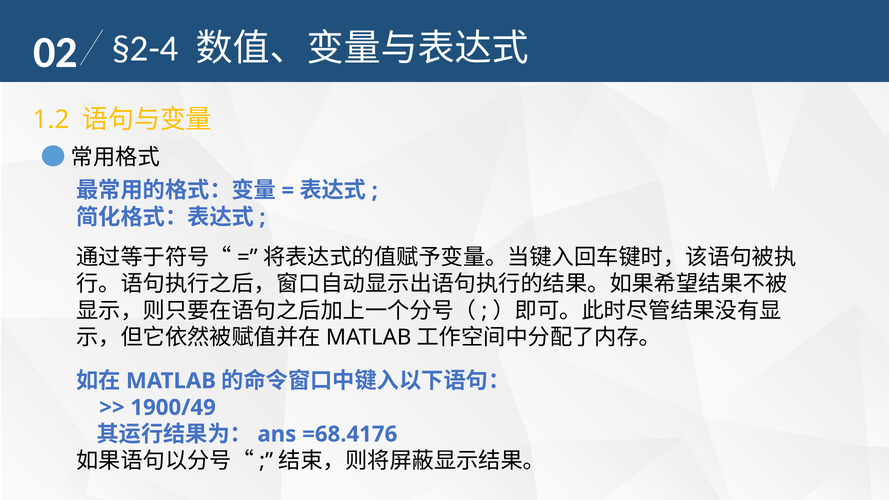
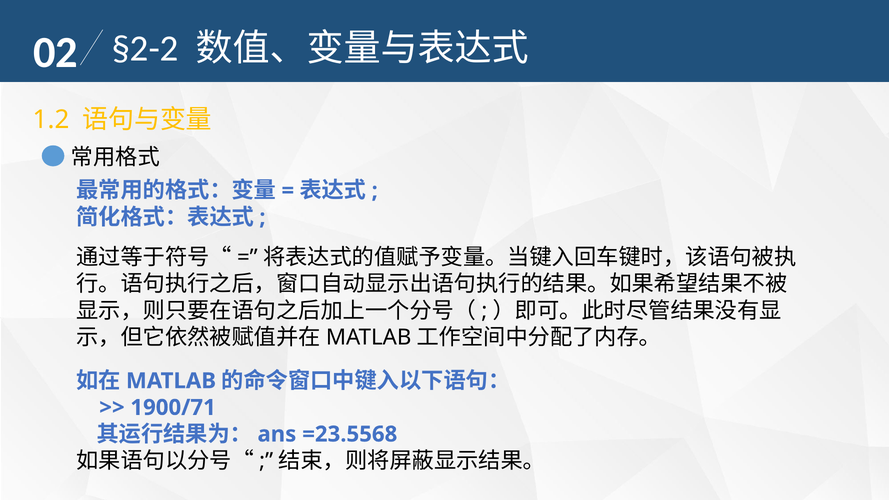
§2-4: §2-4 -> §2-2 (145, 48)
1900/49: 1900/49 -> 1900/71 (173, 408)
=68.4176: =68.4176 -> =23.5568 (350, 434)
